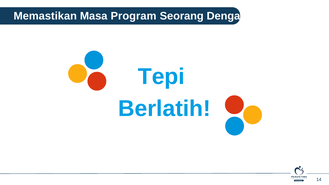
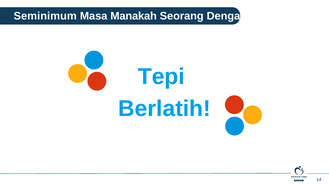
Memastikan: Memastikan -> Seminimum (45, 16)
Program: Program -> Manakah (134, 16)
